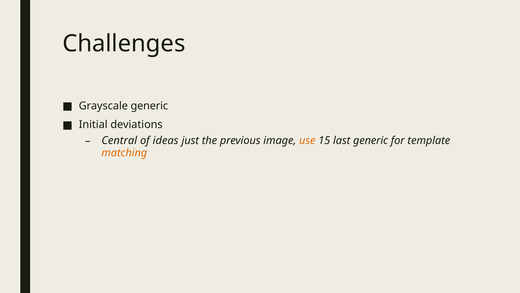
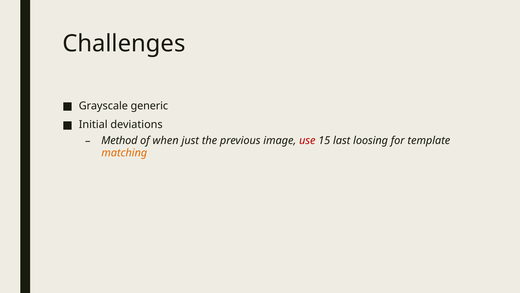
Central: Central -> Method (119, 140)
ideas: ideas -> when (166, 140)
use colour: orange -> red (307, 140)
last generic: generic -> loosing (371, 140)
